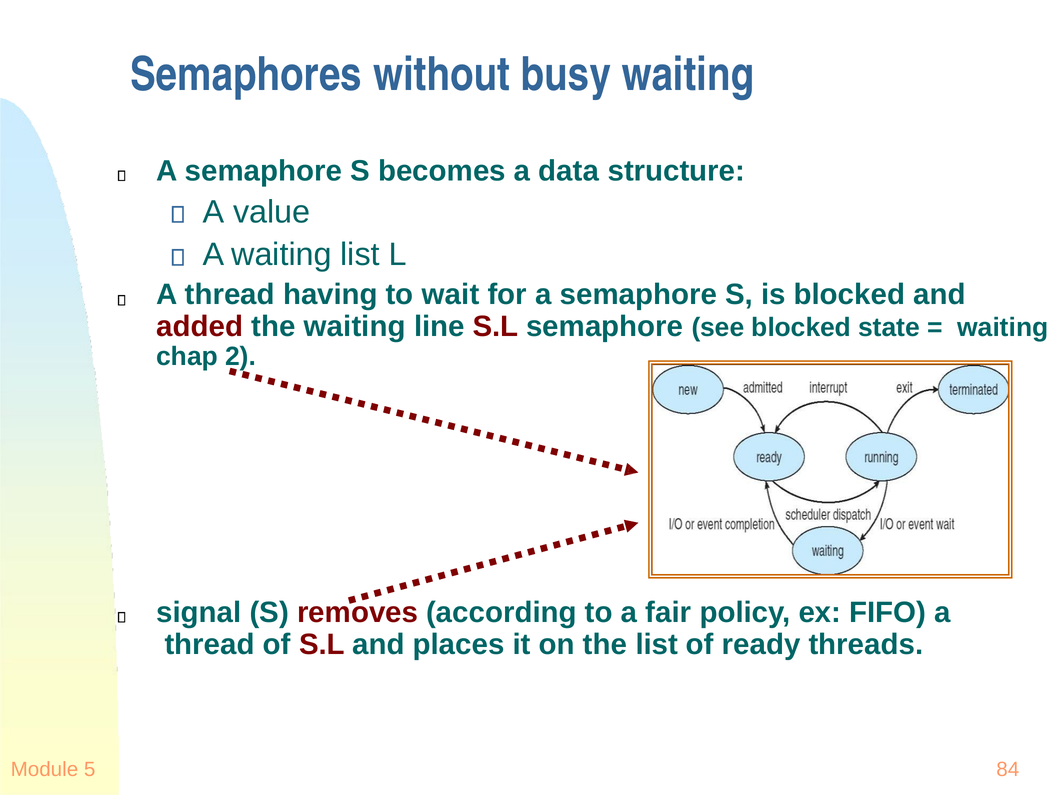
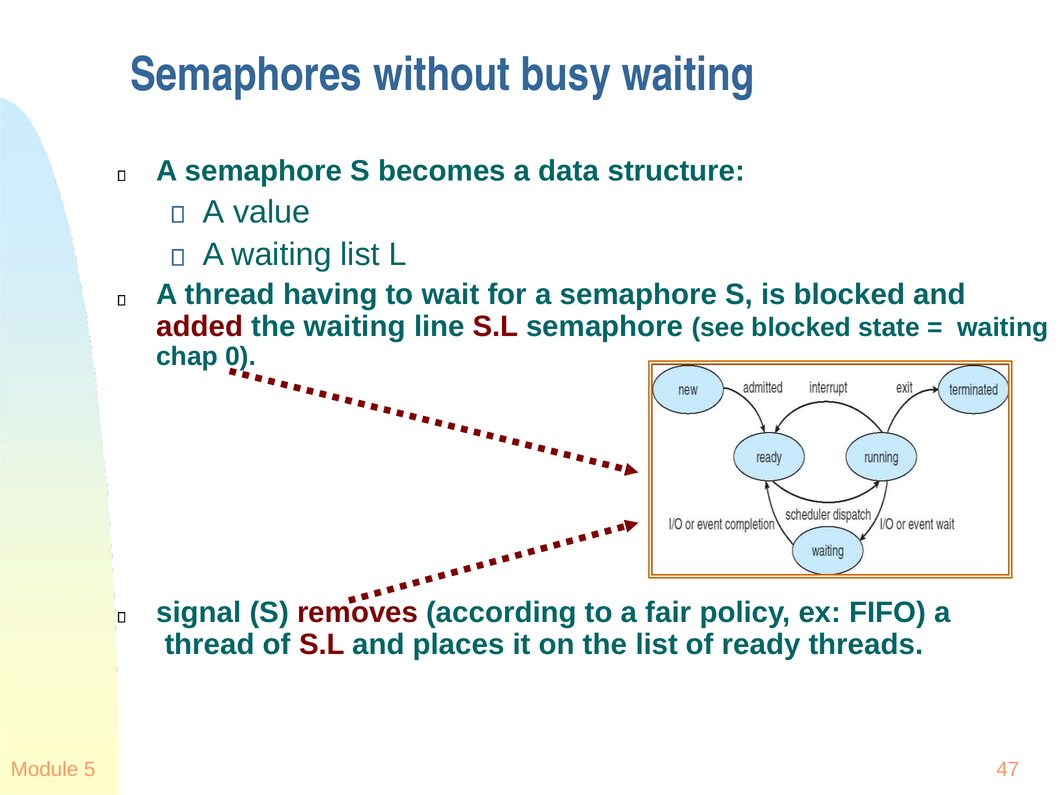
2: 2 -> 0 (241, 357)
84: 84 -> 47 (1008, 769)
